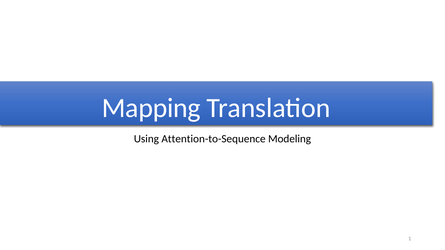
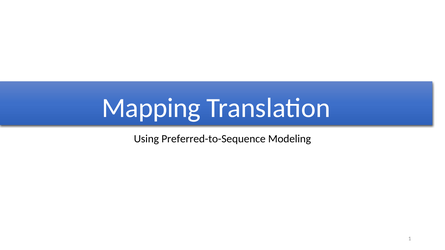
Attention-to-Sequence: Attention-to-Sequence -> Preferred-to-Sequence (214, 139)
